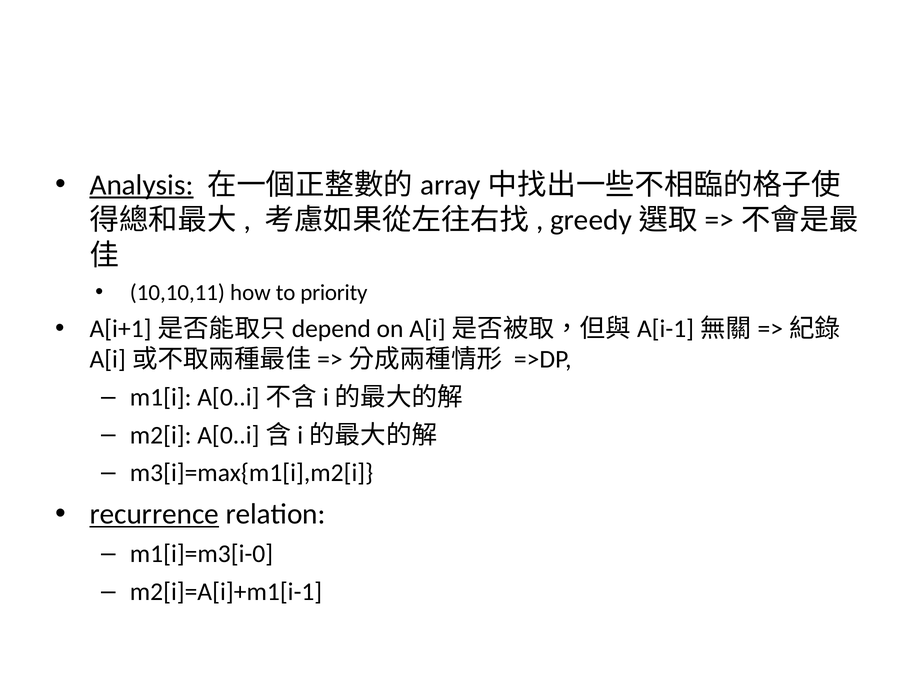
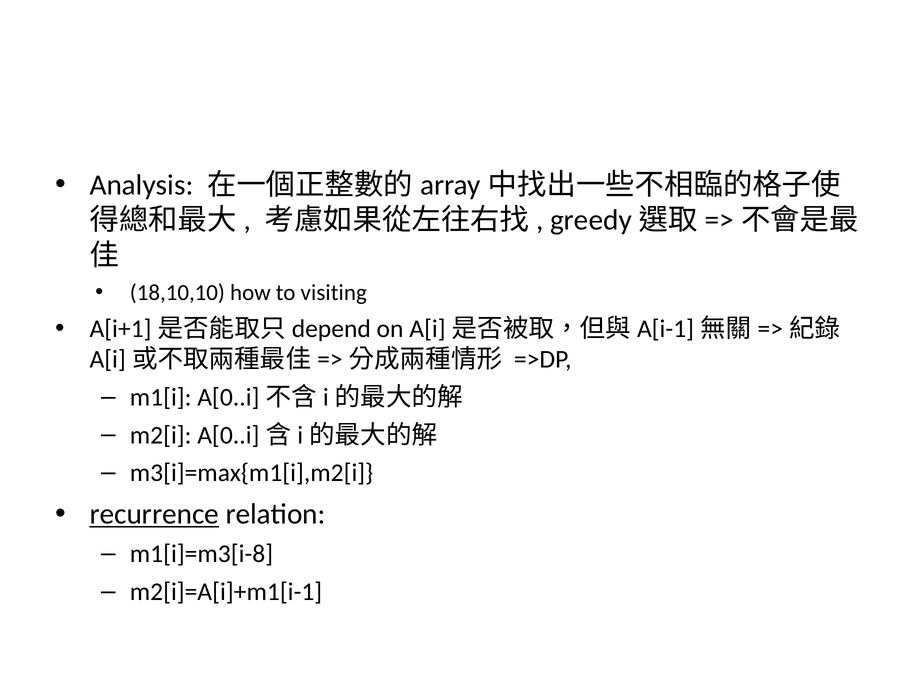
Analysis underline: present -> none (141, 185)
10,10,11: 10,10,11 -> 18,10,10 (177, 293)
priority: priority -> visiting (334, 293)
m1[i]=m3[i-0: m1[i]=m3[i-0 -> m1[i]=m3[i-8 (201, 554)
